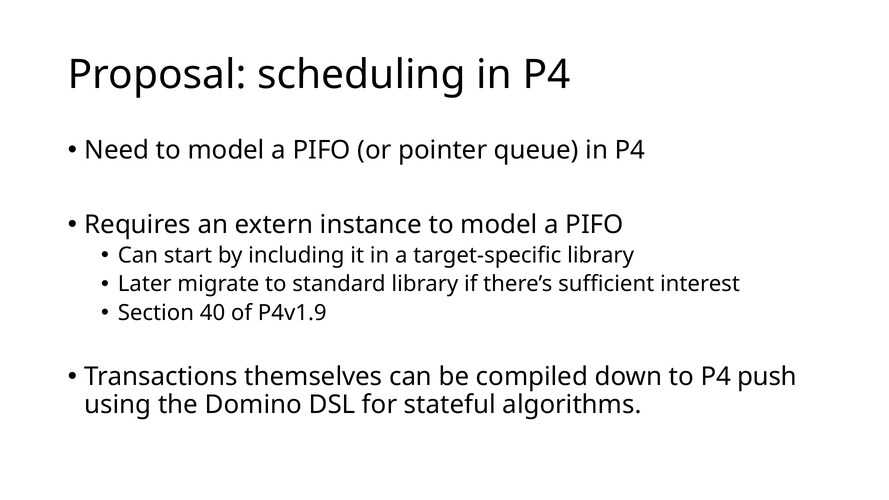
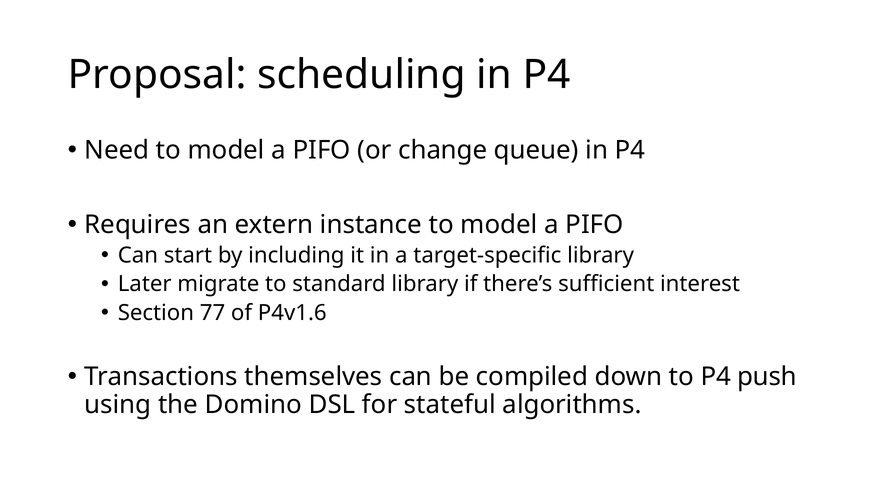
pointer: pointer -> change (443, 150)
40: 40 -> 77 (213, 313)
P4v1.9: P4v1.9 -> P4v1.6 (292, 313)
